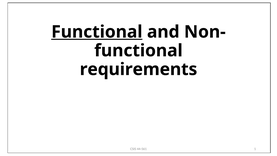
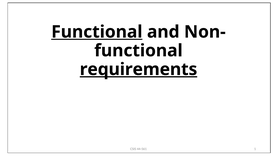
requirements underline: none -> present (139, 69)
